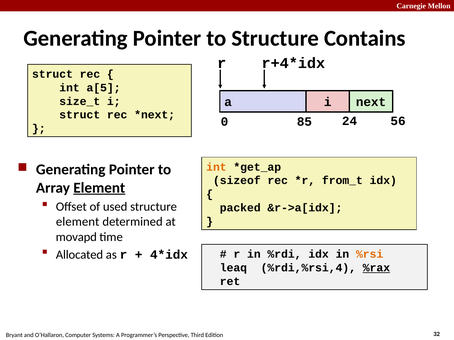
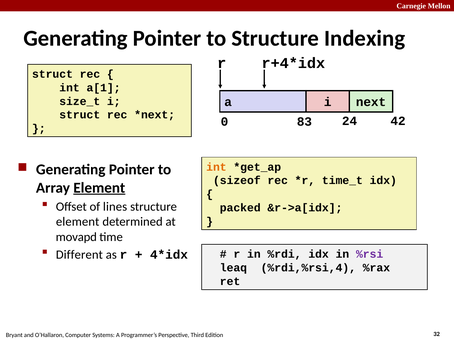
Contains: Contains -> Indexing (365, 38)
a[5: a[5 -> a[1 (104, 88)
85: 85 -> 83 (304, 122)
56: 56 -> 42 (398, 121)
from_t: from_t -> time_t (342, 181)
used: used -> lines (115, 207)
Allocated: Allocated -> Different (79, 255)
%rsi colour: orange -> purple (370, 255)
%rax underline: present -> none (376, 268)
